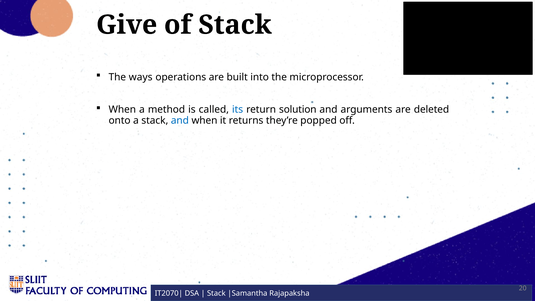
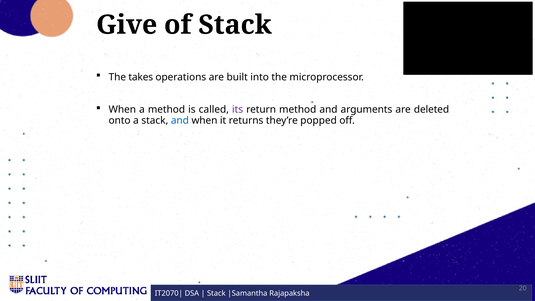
ways: ways -> takes (141, 77)
its colour: blue -> purple (238, 110)
return solution: solution -> method (298, 110)
